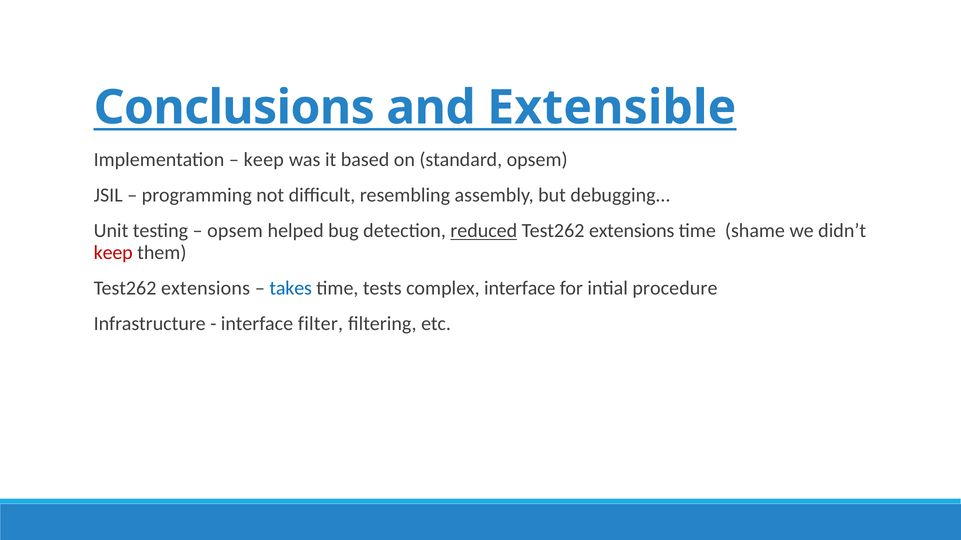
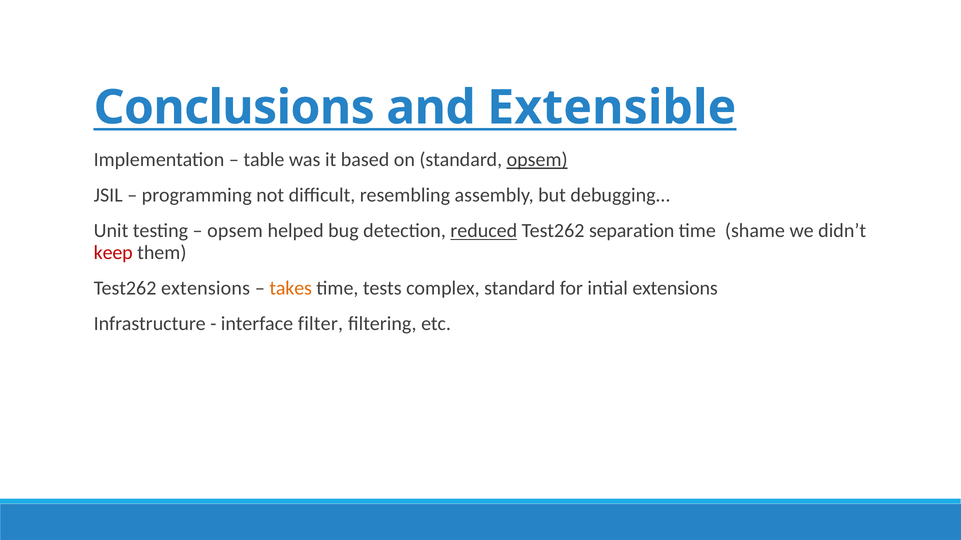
keep: keep -> table (264, 160)
opsem underline: none -> present (537, 160)
extensions: extensions -> separation (632, 231)
takes colour: blue -> orange (291, 288)
complex interface: interface -> standard (520, 288)
intial procedure: procedure -> extensions (675, 288)
